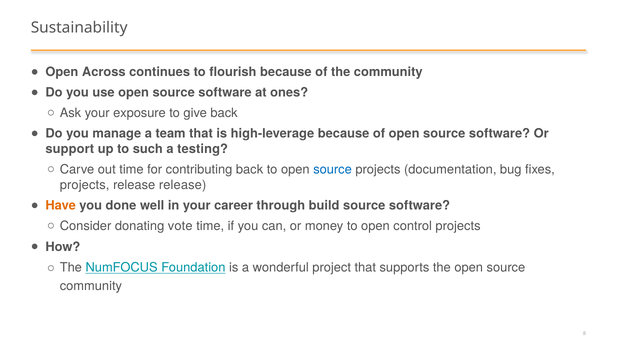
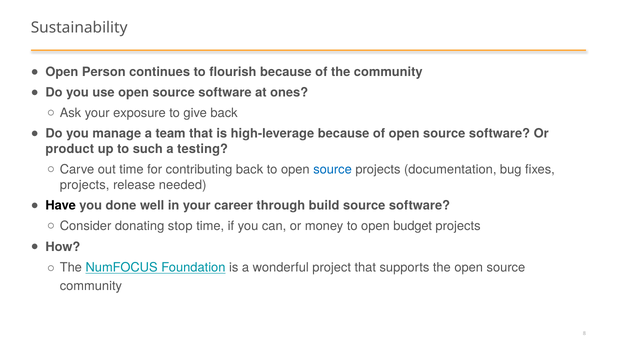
Across: Across -> Person (104, 72)
support: support -> product (70, 149)
release release: release -> needed (183, 185)
Have colour: orange -> black (61, 206)
vote: vote -> stop (180, 227)
control: control -> budget (413, 227)
